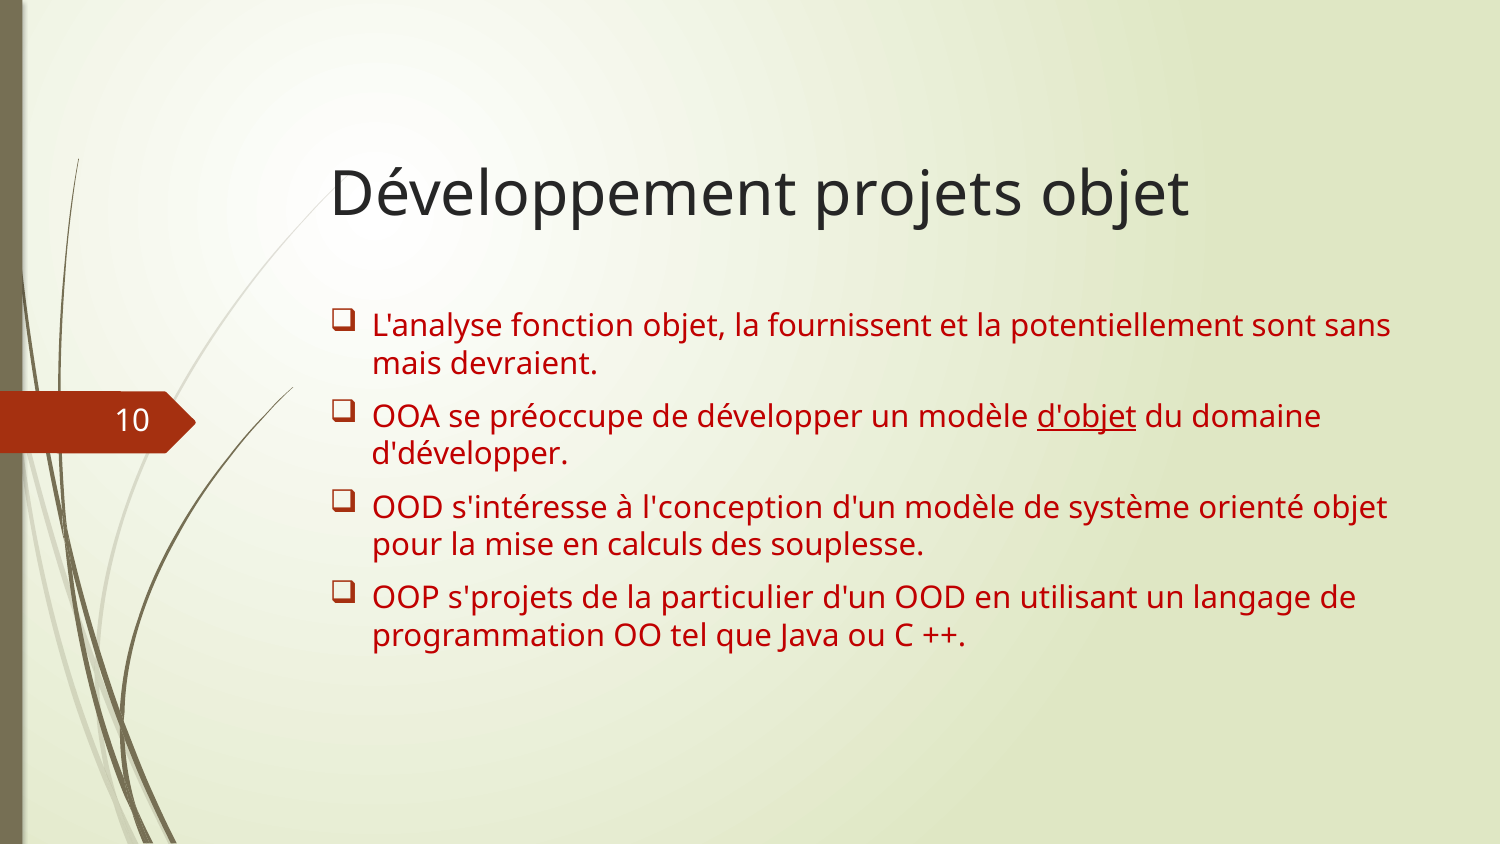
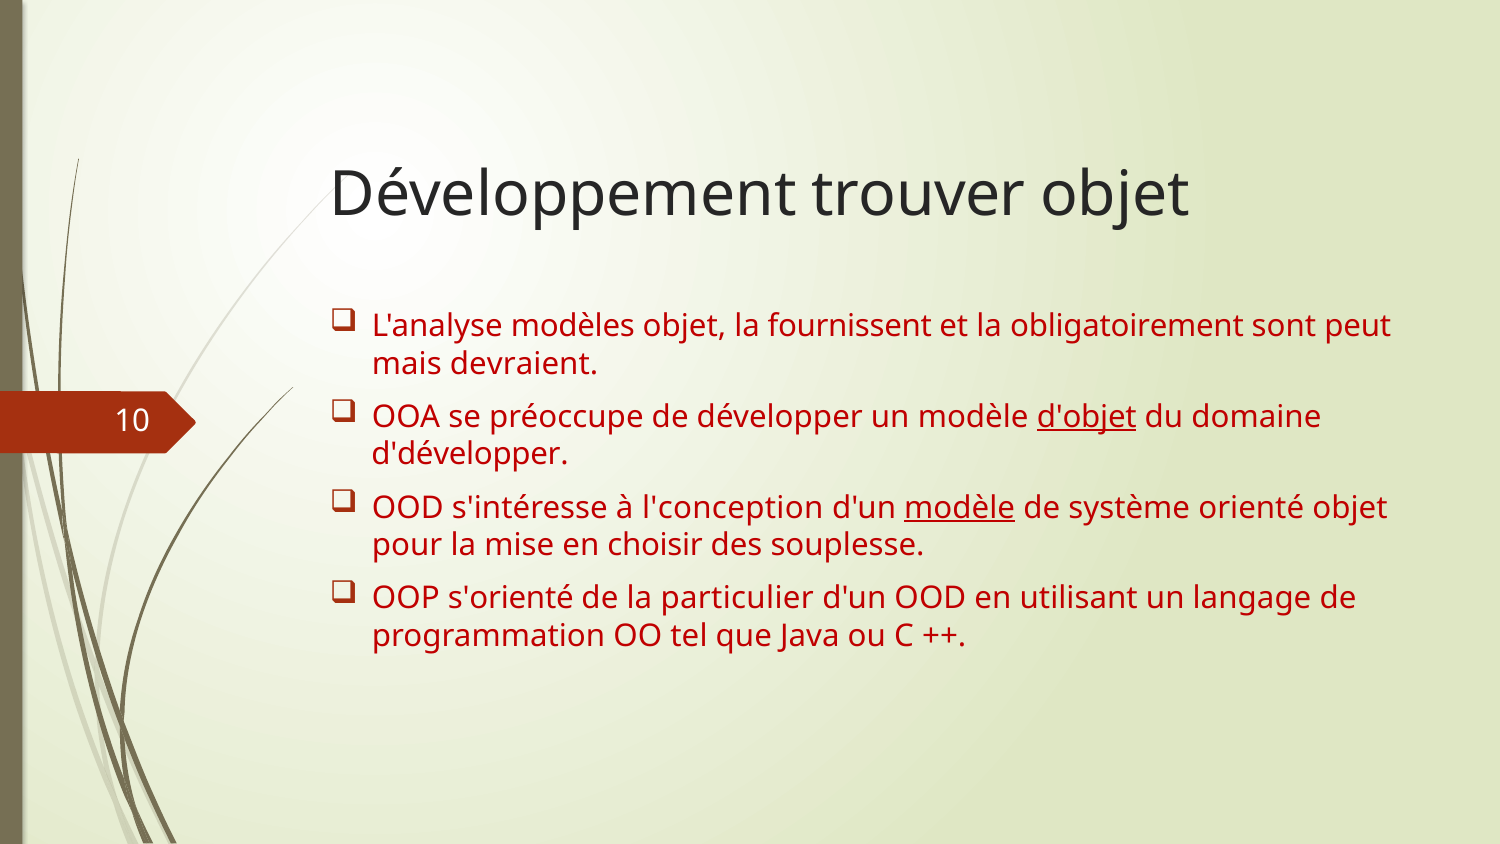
projets: projets -> trouver (919, 194)
fonction: fonction -> modèles (573, 326)
potentiellement: potentiellement -> obligatoirement (1127, 326)
sans: sans -> peut (1358, 326)
modèle underline: none -> present (960, 508)
calculs: calculs -> choisir (655, 545)
s'projets: s'projets -> s'orienté (511, 598)
